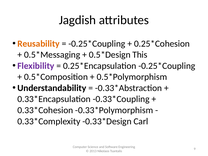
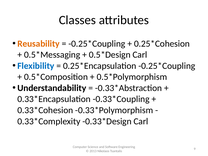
Jagdish: Jagdish -> Classes (77, 20)
This: This -> Carl (140, 55)
Flexibility colour: purple -> blue (36, 66)
